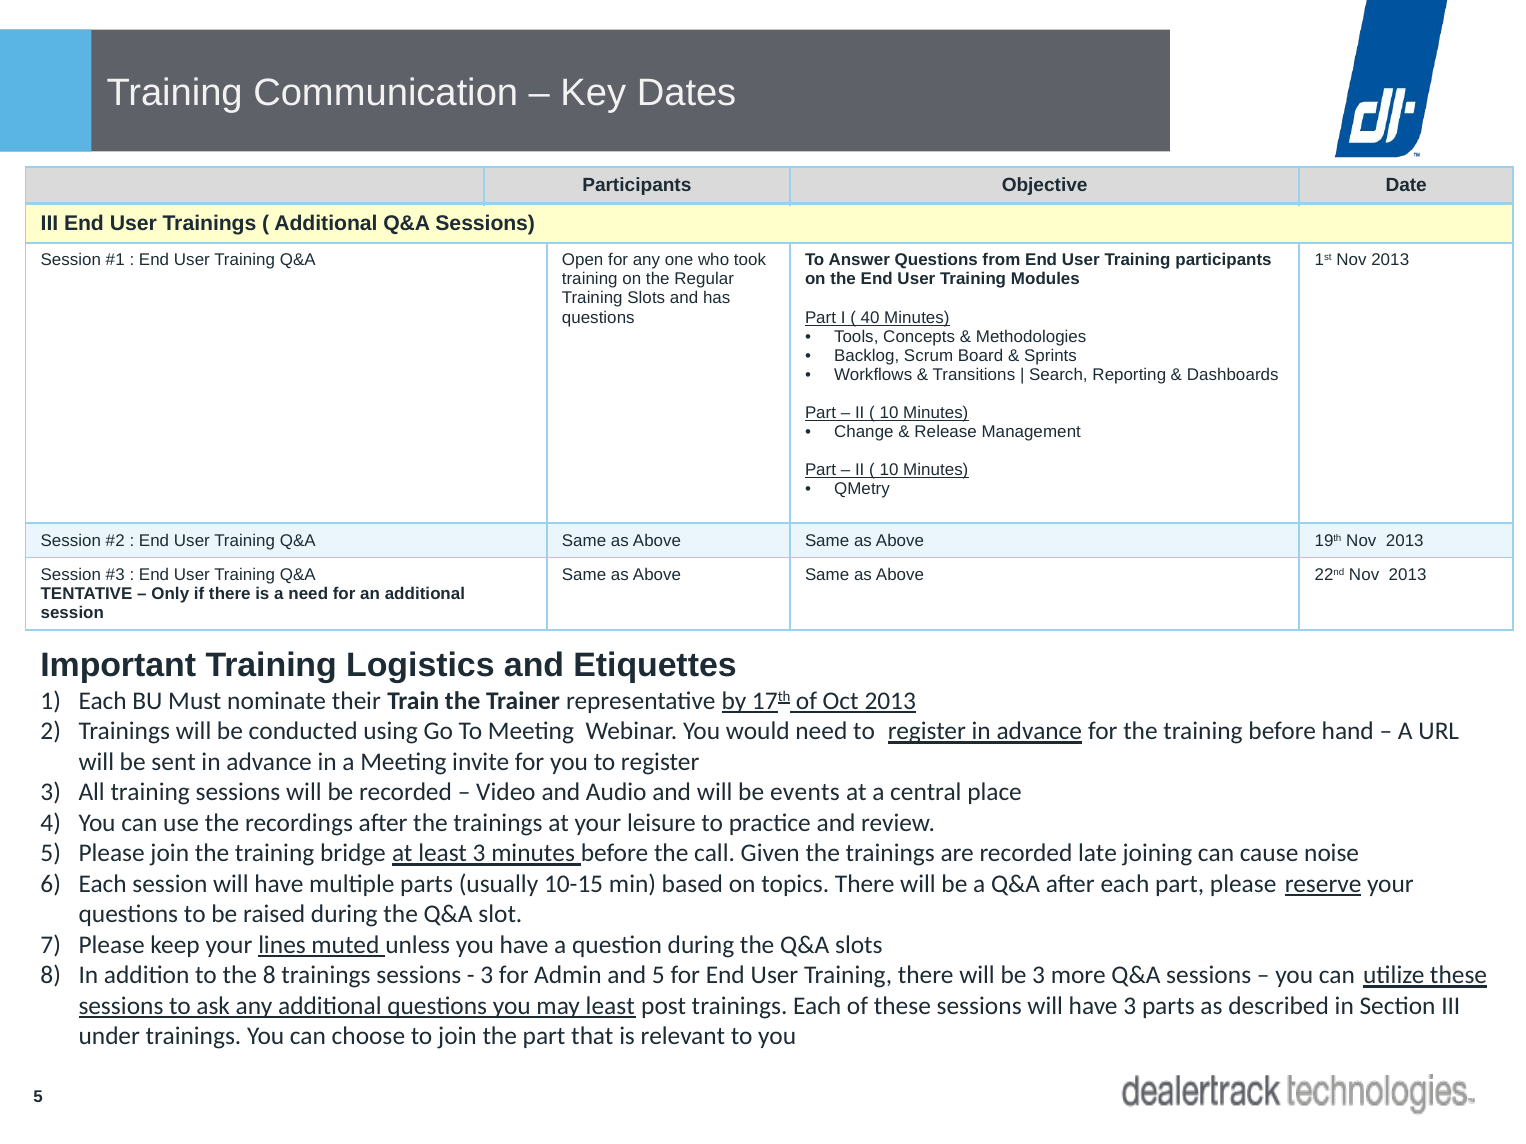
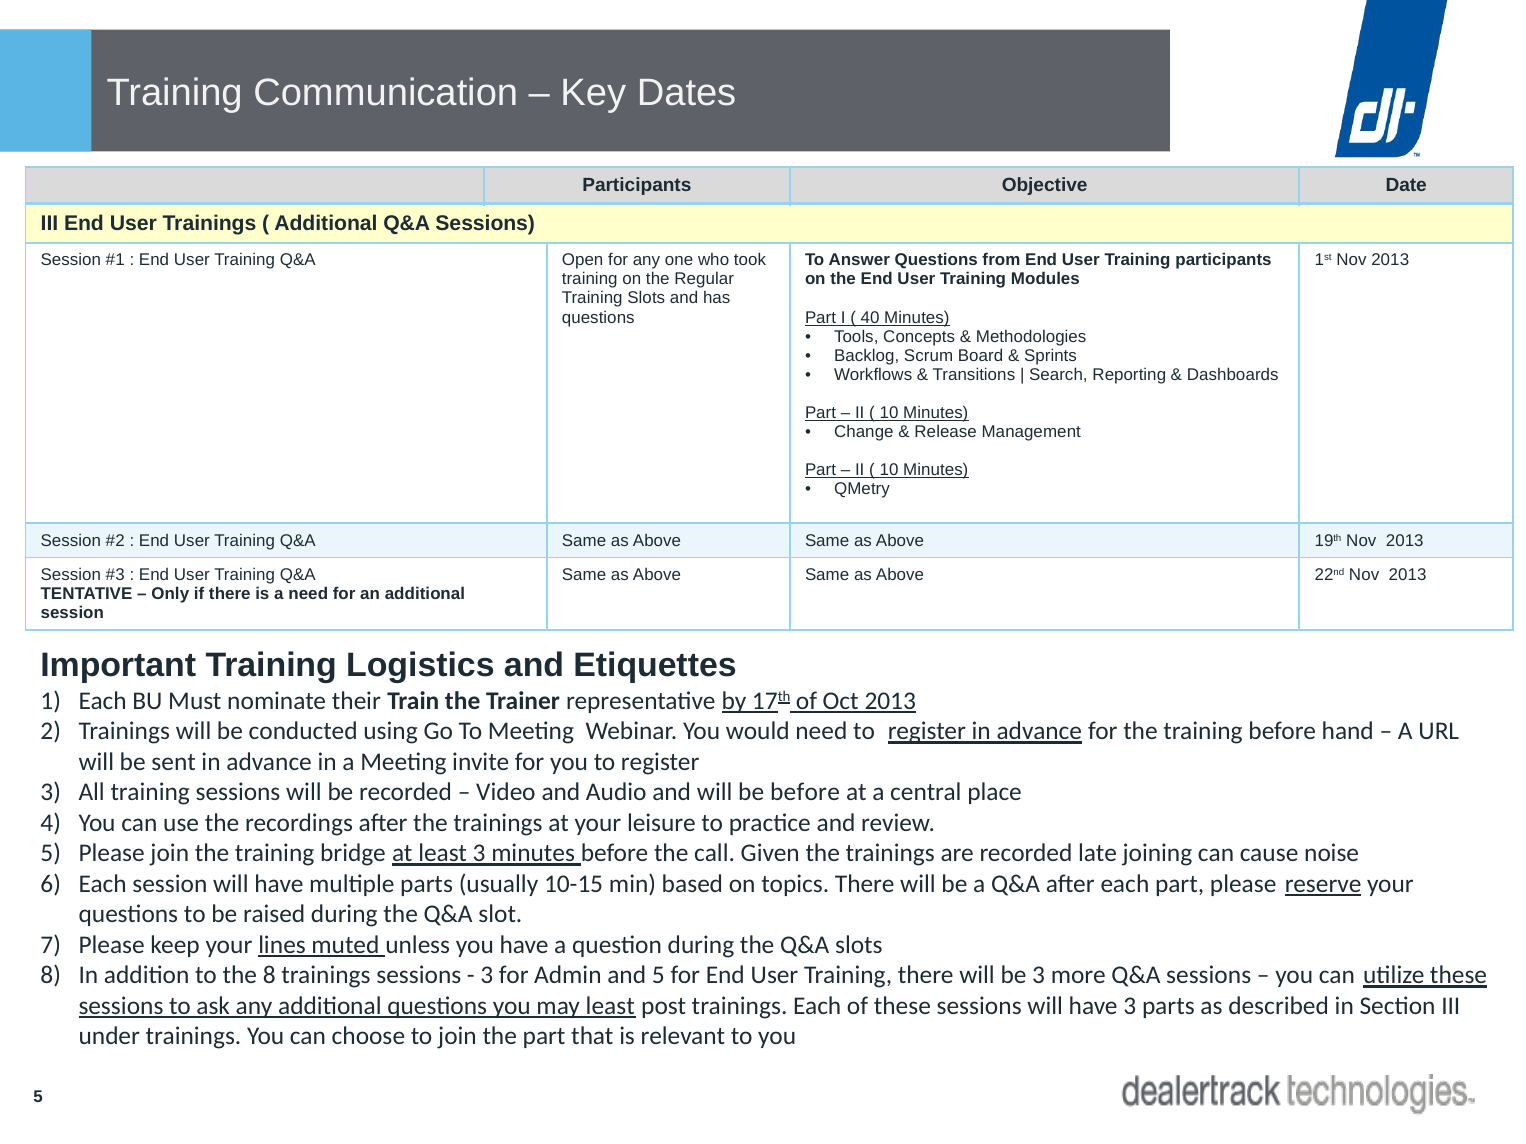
be events: events -> before (805, 793)
